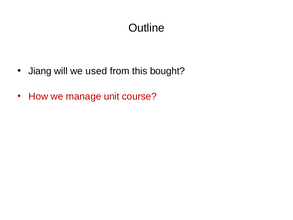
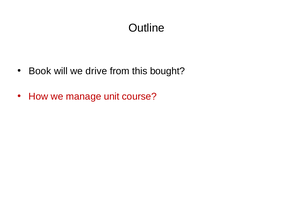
Jiang: Jiang -> Book (40, 71)
used: used -> drive (96, 71)
